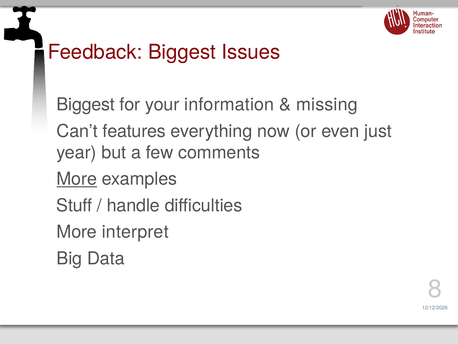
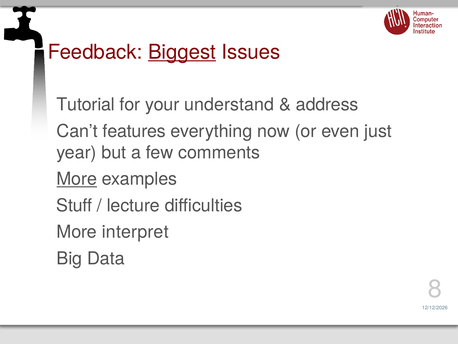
Biggest underline: none -> present (182, 52)
Biggest: Biggest -> Tutorial (86, 104)
information: information -> understand (229, 104)
missing: missing -> address (327, 104)
handle: handle -> lecture (133, 205)
